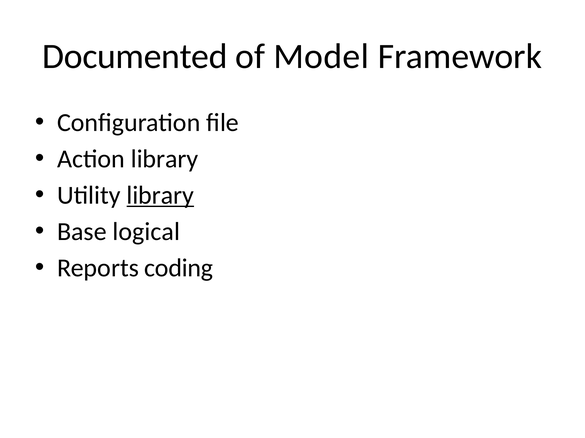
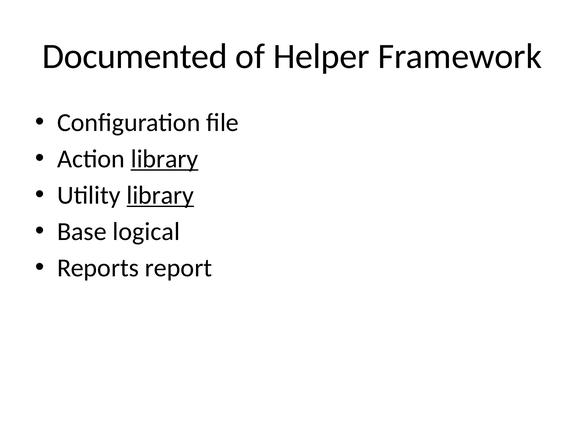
Model: Model -> Helper (321, 57)
library underline: none -> present (165, 159)
coding: coding -> report (179, 268)
